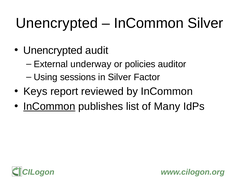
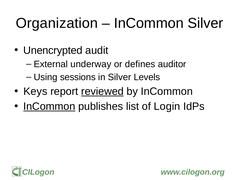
Unencrypted: Unencrypted -> Organization (57, 23)
policies: policies -> defines (140, 64)
Factor: Factor -> Levels (147, 77)
reviewed underline: none -> present (102, 91)
Many: Many -> Login (167, 106)
